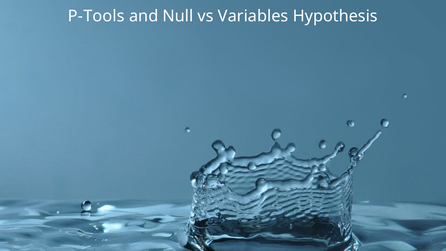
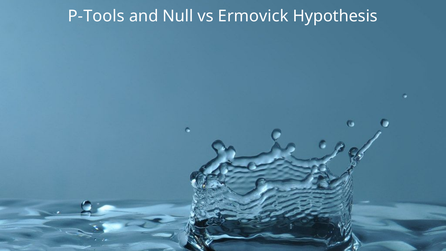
Variables: Variables -> Ermovick (253, 16)
